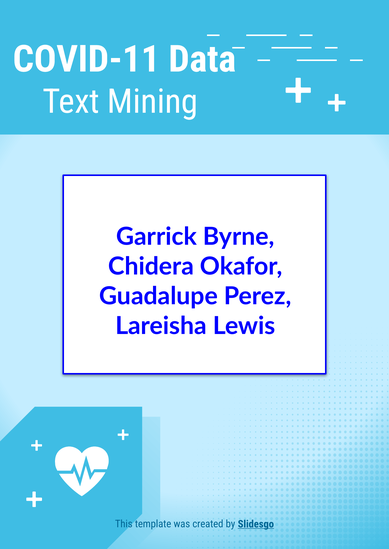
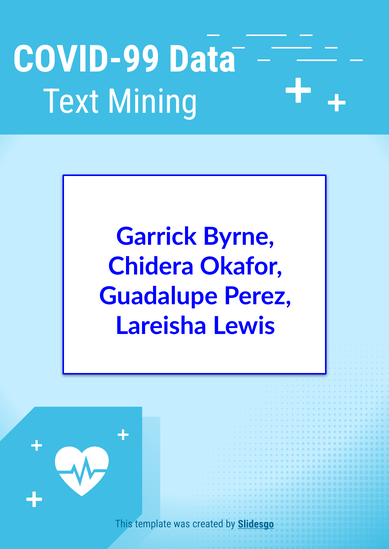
COVID-11: COVID-11 -> COVID-99 (86, 59)
